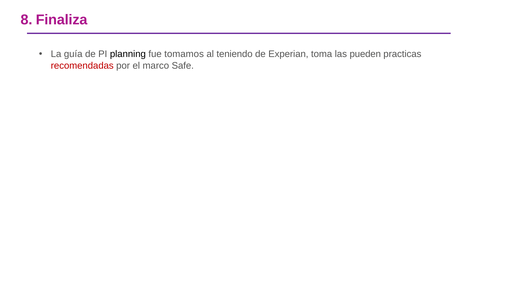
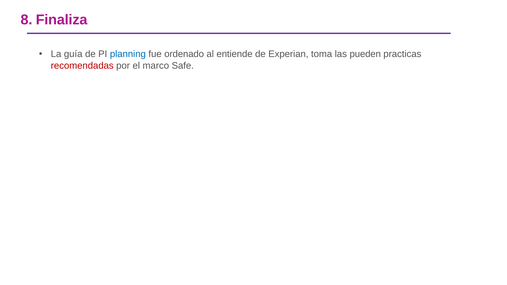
planning colour: black -> blue (128, 54)
tomamos: tomamos -> ordenado (184, 54)
teniendo: teniendo -> entiende (235, 54)
